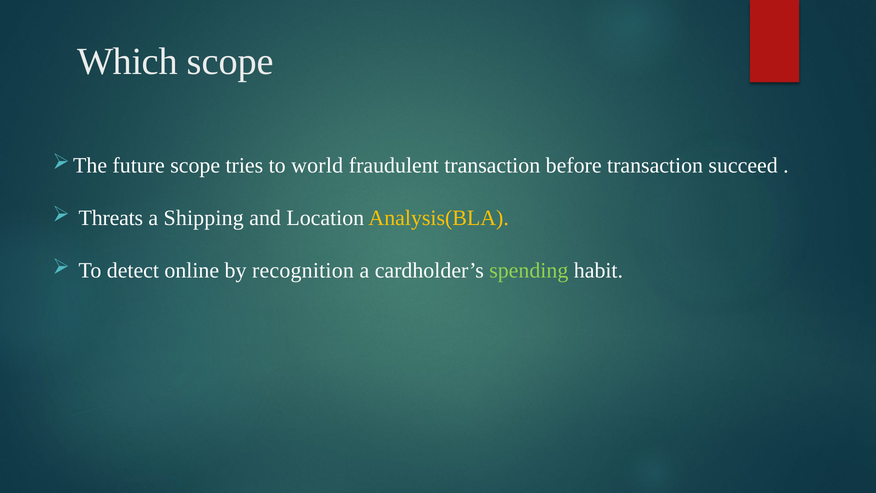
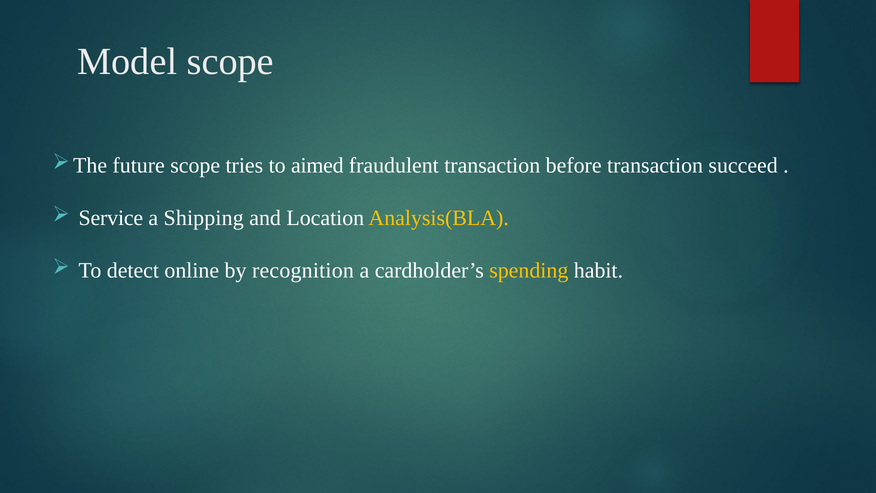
Which: Which -> Model (127, 62)
world: world -> aimed (317, 165)
Threats: Threats -> Service (111, 218)
spending colour: light green -> yellow (529, 271)
